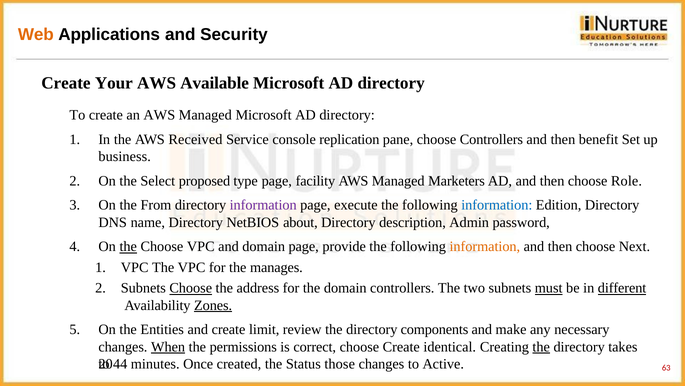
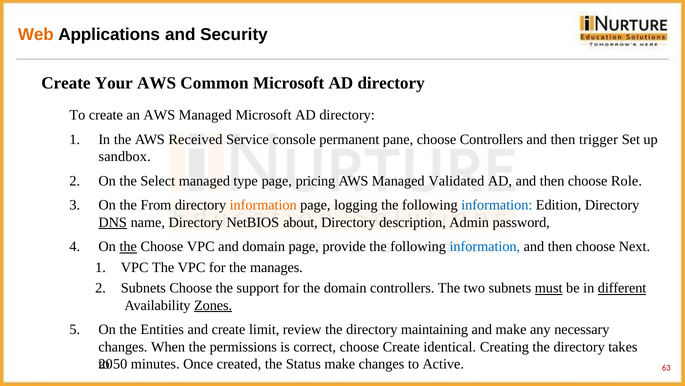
Available: Available -> Common (214, 83)
replication: replication -> permanent (349, 139)
benefit: benefit -> trigger (598, 139)
business: business -> sandbox (125, 156)
Select proposed: proposed -> managed (204, 181)
facility: facility -> pricing (315, 181)
Marketers: Marketers -> Validated (456, 181)
information colour: purple -> orange (263, 205)
execute: execute -> logging (356, 205)
DNS underline: none -> present (113, 222)
information colour: orange -> blue (485, 246)
Choose underline: present -> none (191, 288)
address: address -> support (258, 288)
components: components -> maintaining (434, 329)
When underline: present -> none (168, 346)
the underline: present -> none (541, 346)
44: 44 -> 50 (120, 363)
Status those: those -> make (340, 363)
